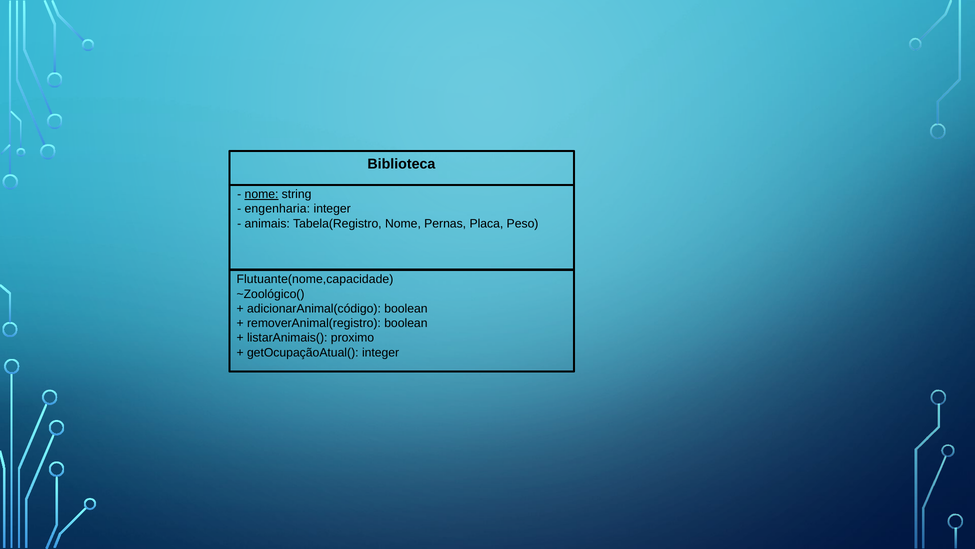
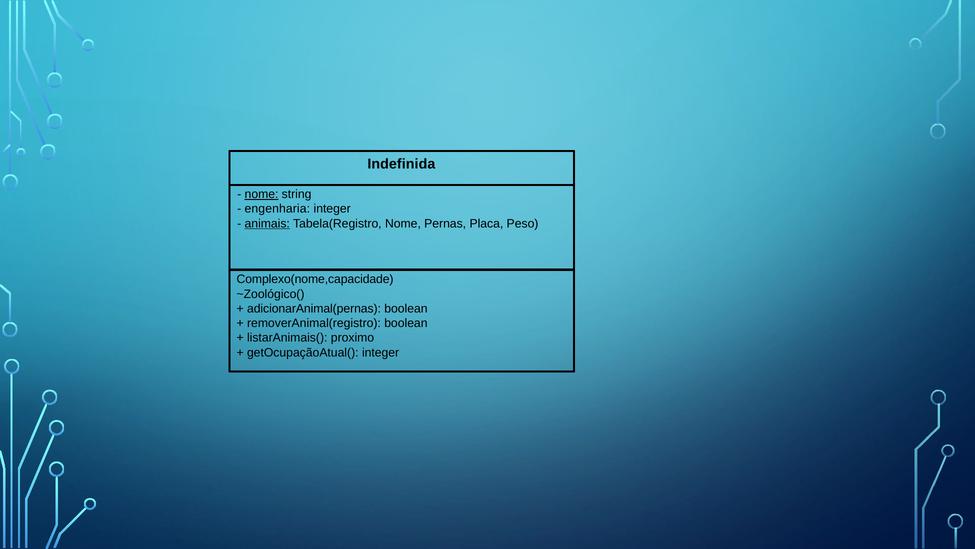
Biblioteca: Biblioteca -> Indefinida (401, 164)
animais underline: none -> present (267, 223)
Flutuante(nome,capacidade: Flutuante(nome,capacidade -> Complexo(nome,capacidade (315, 279)
adicionarAnimal(código: adicionarAnimal(código -> adicionarAnimal(pernas (314, 308)
